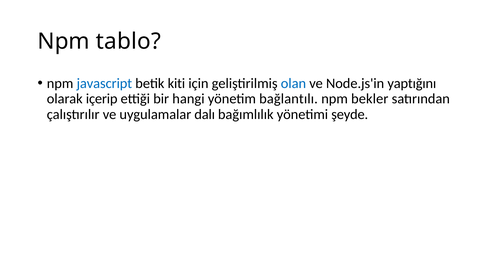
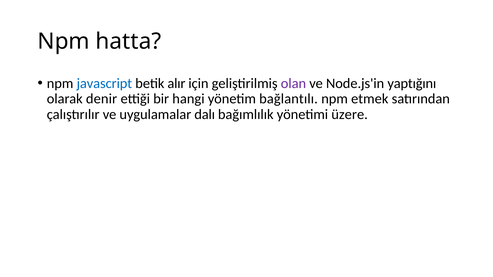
tablo: tablo -> hatta (128, 41)
kiti: kiti -> alır (176, 83)
olan colour: blue -> purple (293, 83)
içerip: içerip -> denir (102, 99)
bekler: bekler -> etmek (370, 99)
şeyde: şeyde -> üzere (350, 114)
